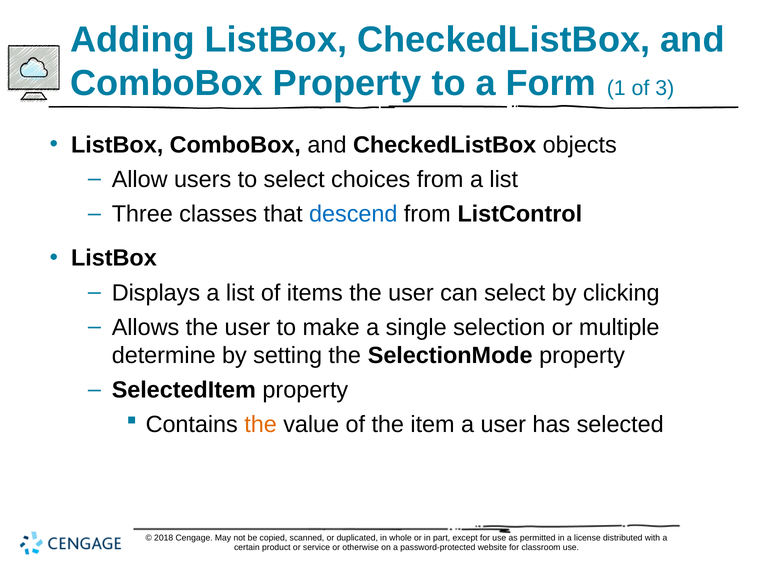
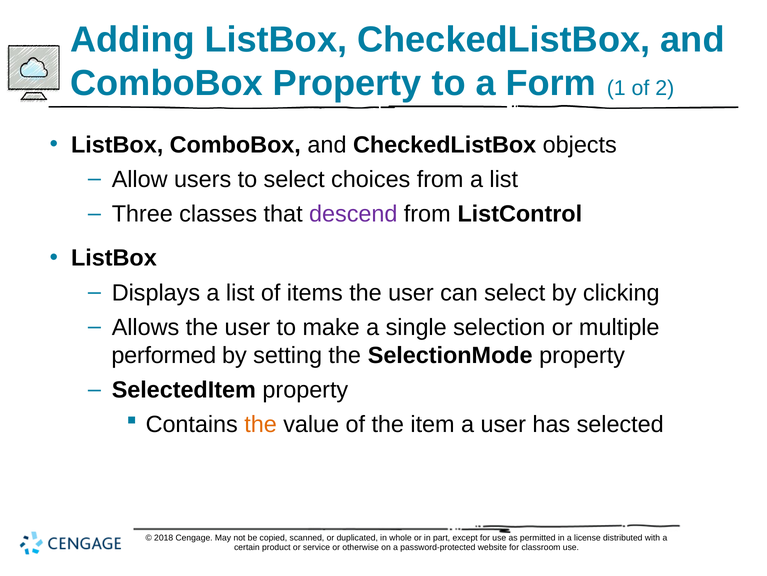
3: 3 -> 2 (665, 88)
descend colour: blue -> purple (353, 214)
determine: determine -> performed (164, 355)
